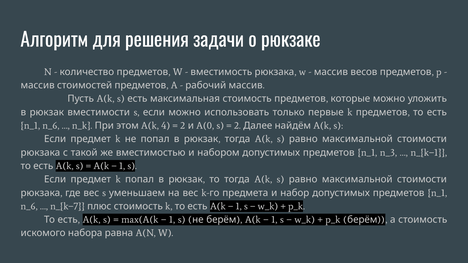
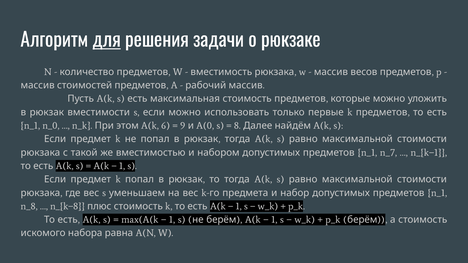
для underline: none -> present (107, 41)
n_1 n_6: n_6 -> n_0 (51, 126)
4: 4 -> 6 (166, 126)
2: 2 -> 9 (183, 126)
2: 2 -> 8 (237, 126)
n_3: n_3 -> n_7 (388, 153)
n_6: n_6 -> n_8 (29, 206)
n_{k−7: n_{k−7 -> n_{k−8 (68, 206)
